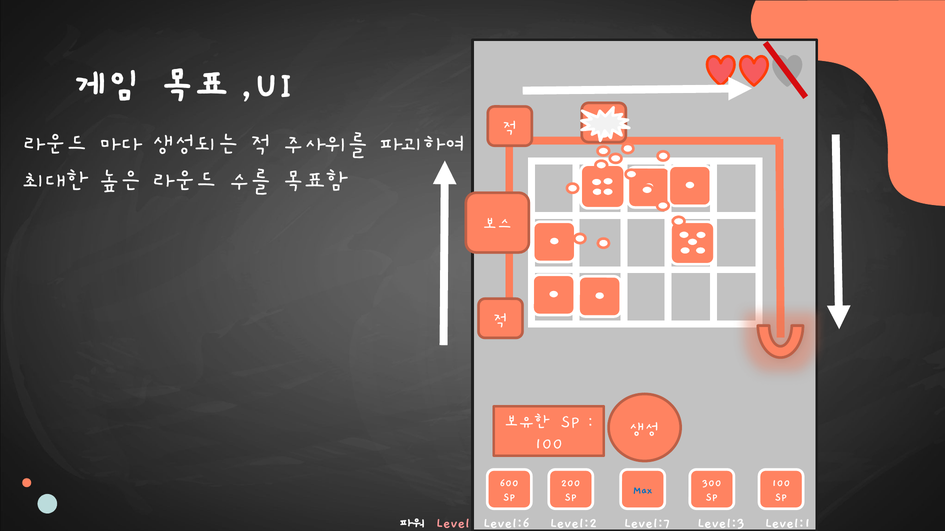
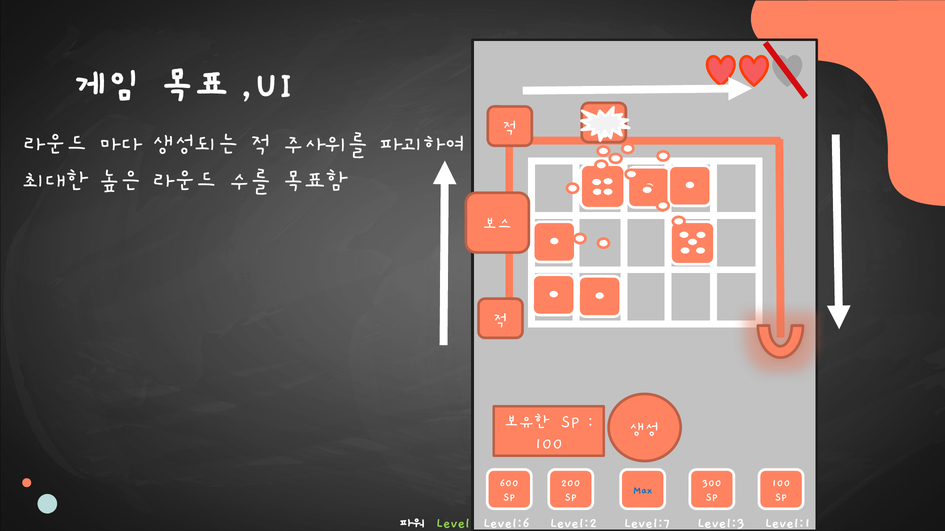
Level colour: pink -> light green (453, 523)
